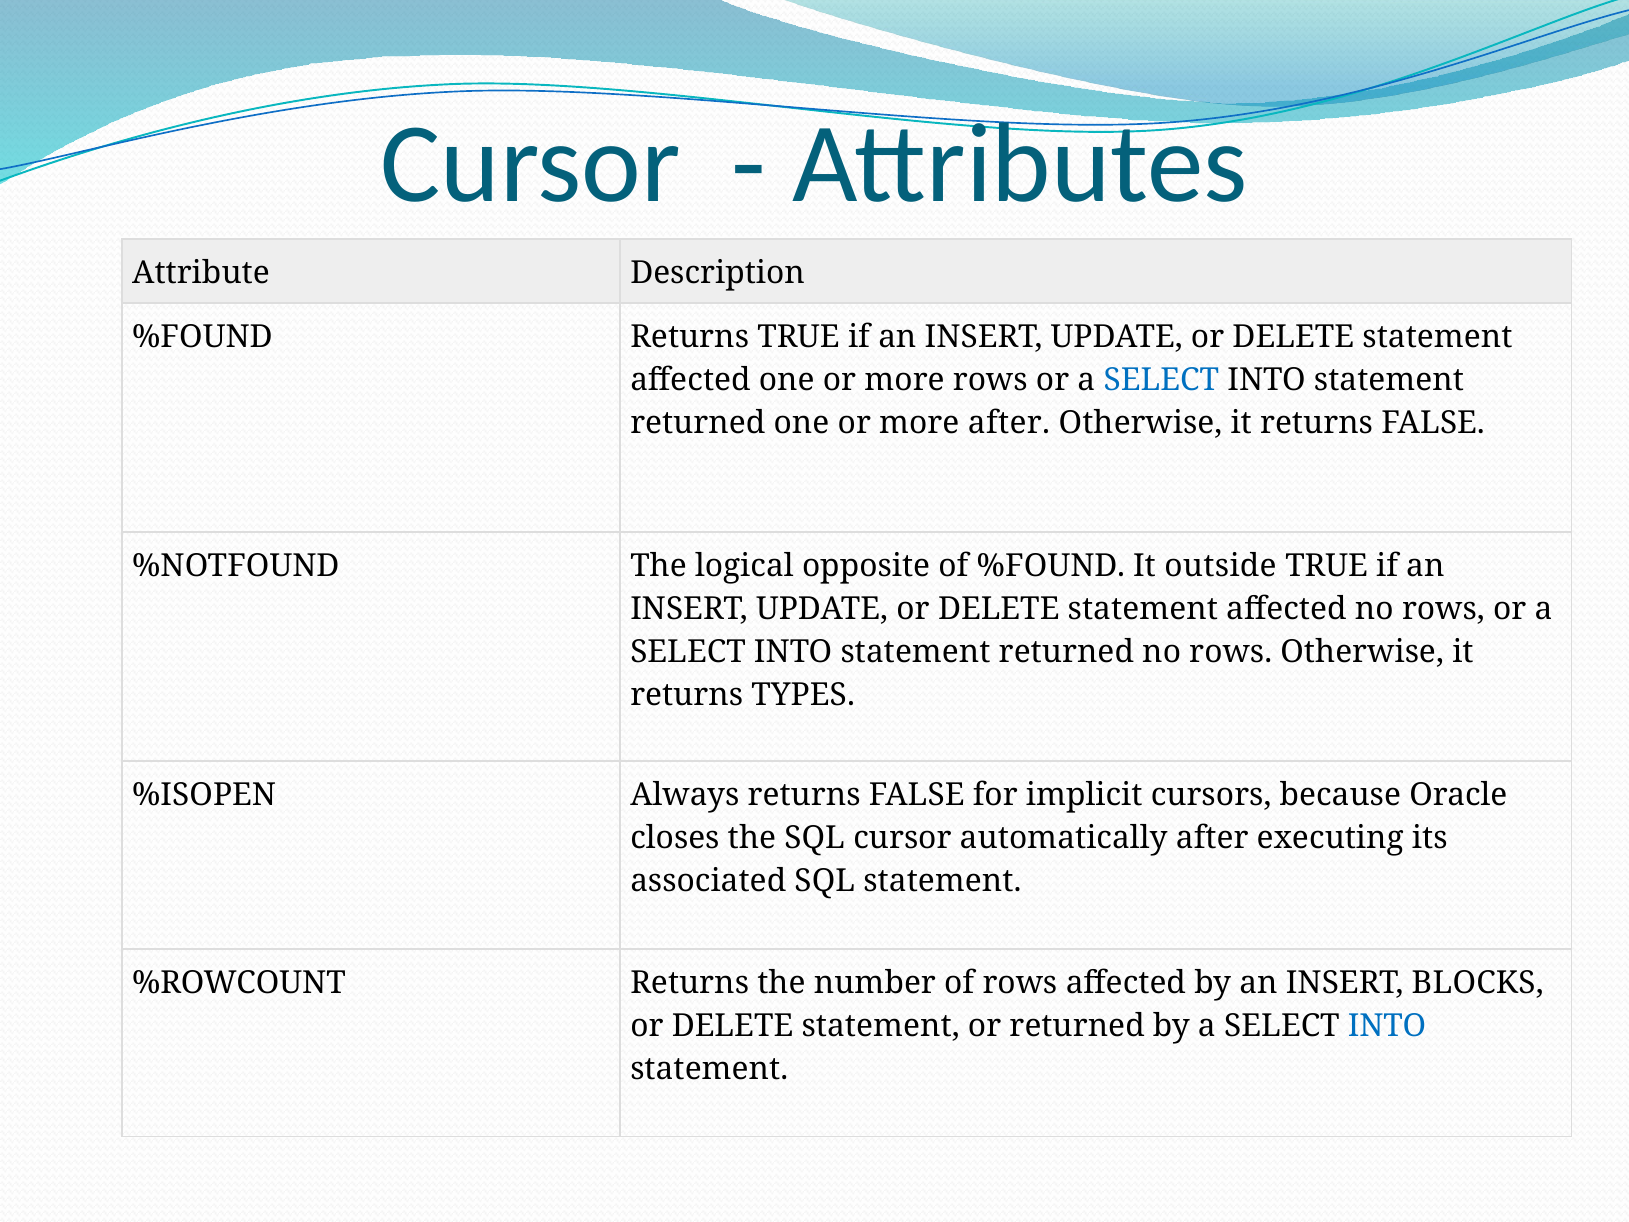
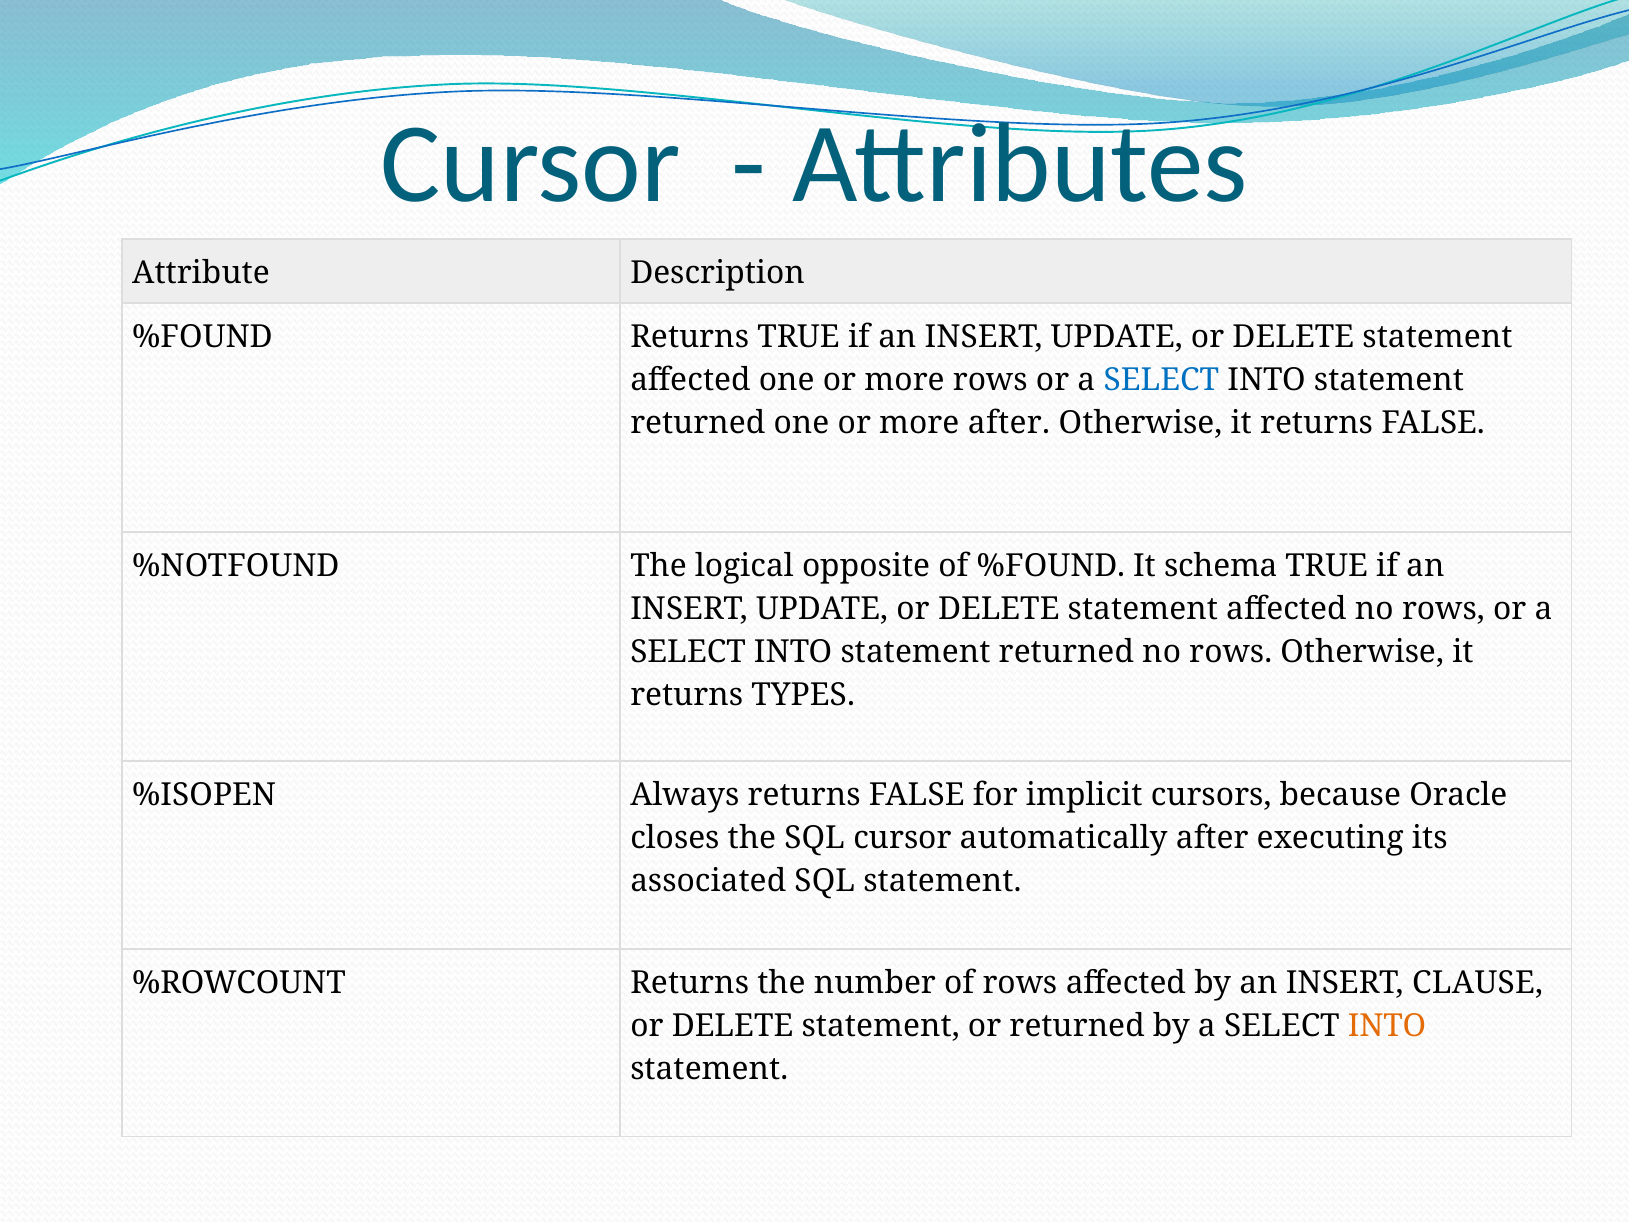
outside: outside -> schema (1221, 566)
BLOCKS: BLOCKS -> CLAUSE (1478, 983)
INTO colour: blue -> orange (1387, 1026)
